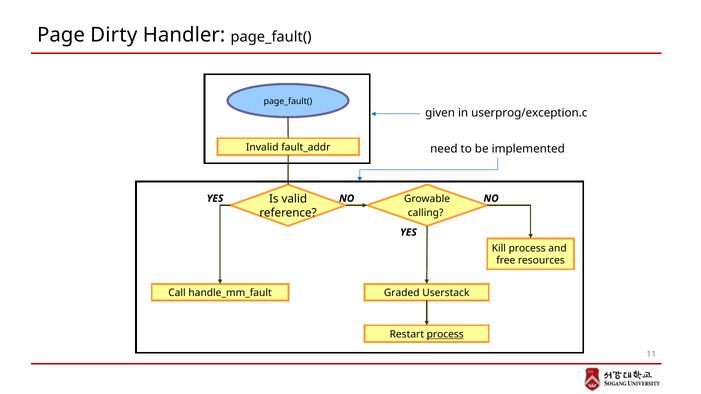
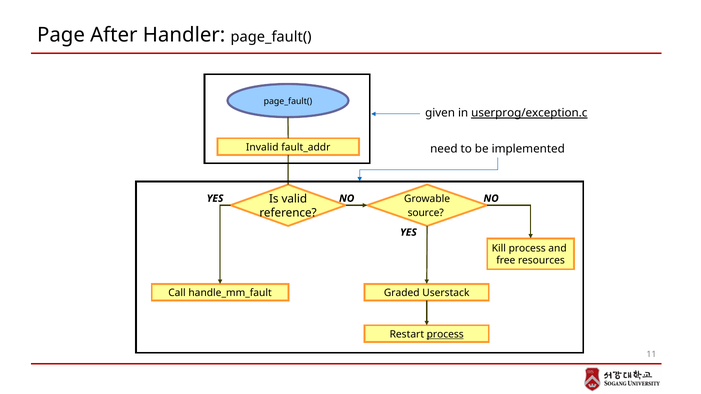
Dirty: Dirty -> After (114, 35)
userprog/exception.c underline: none -> present (529, 113)
calling: calling -> source (426, 213)
